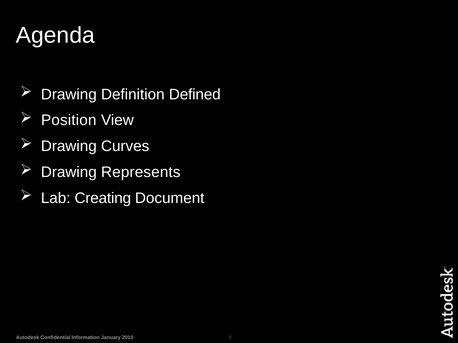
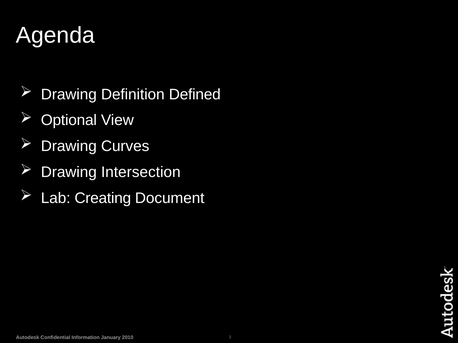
Position: Position -> Optional (69, 120)
Represents: Represents -> Intersection (141, 172)
